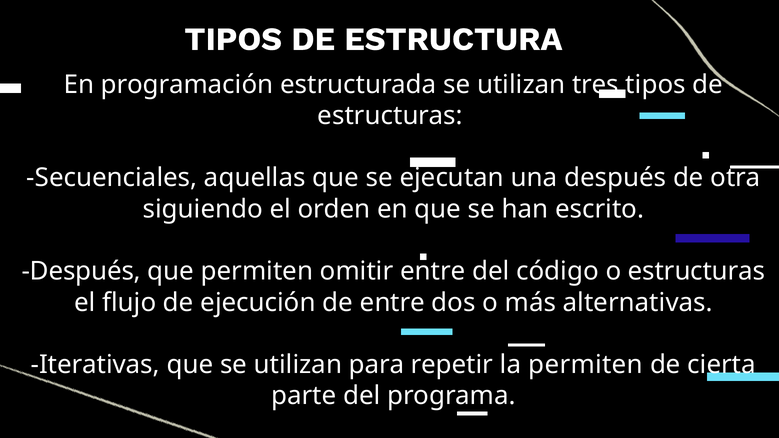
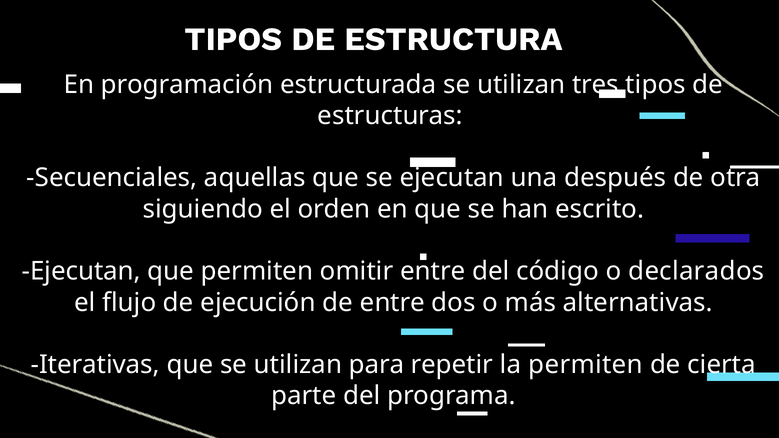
Después: Después -> Ejecutan (81, 271)
o estructuras: estructuras -> declarados (696, 271)
